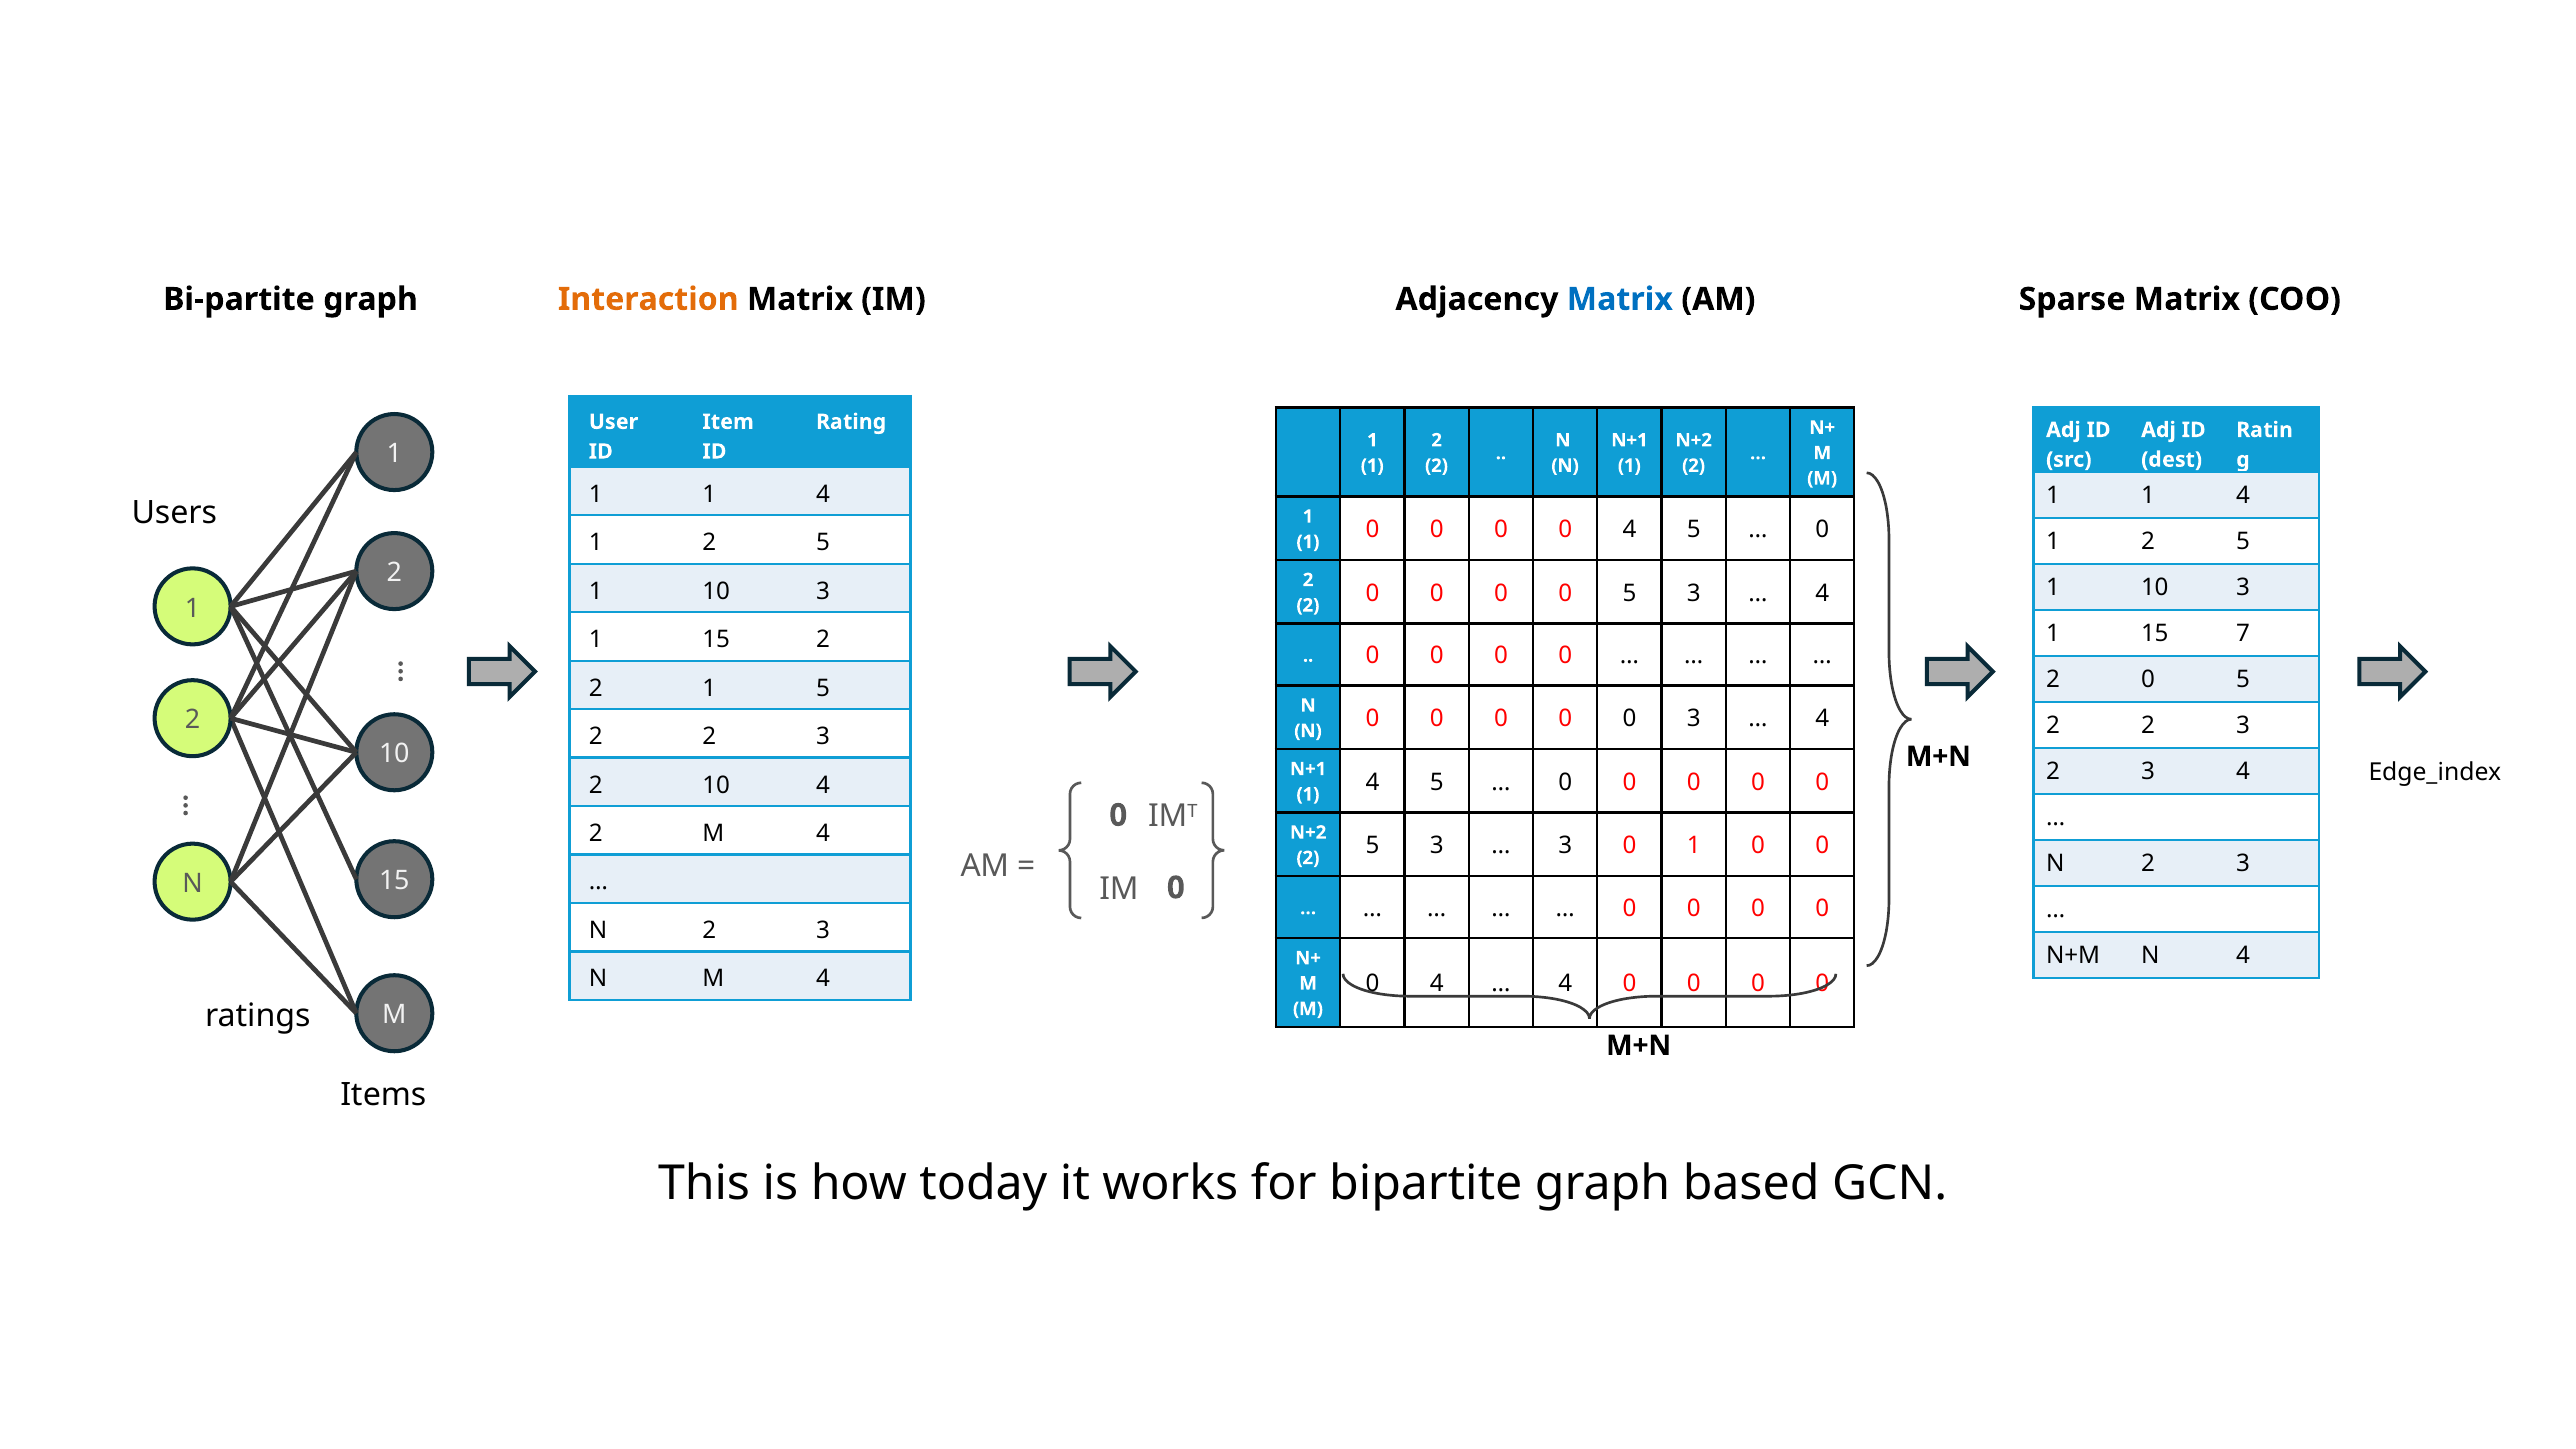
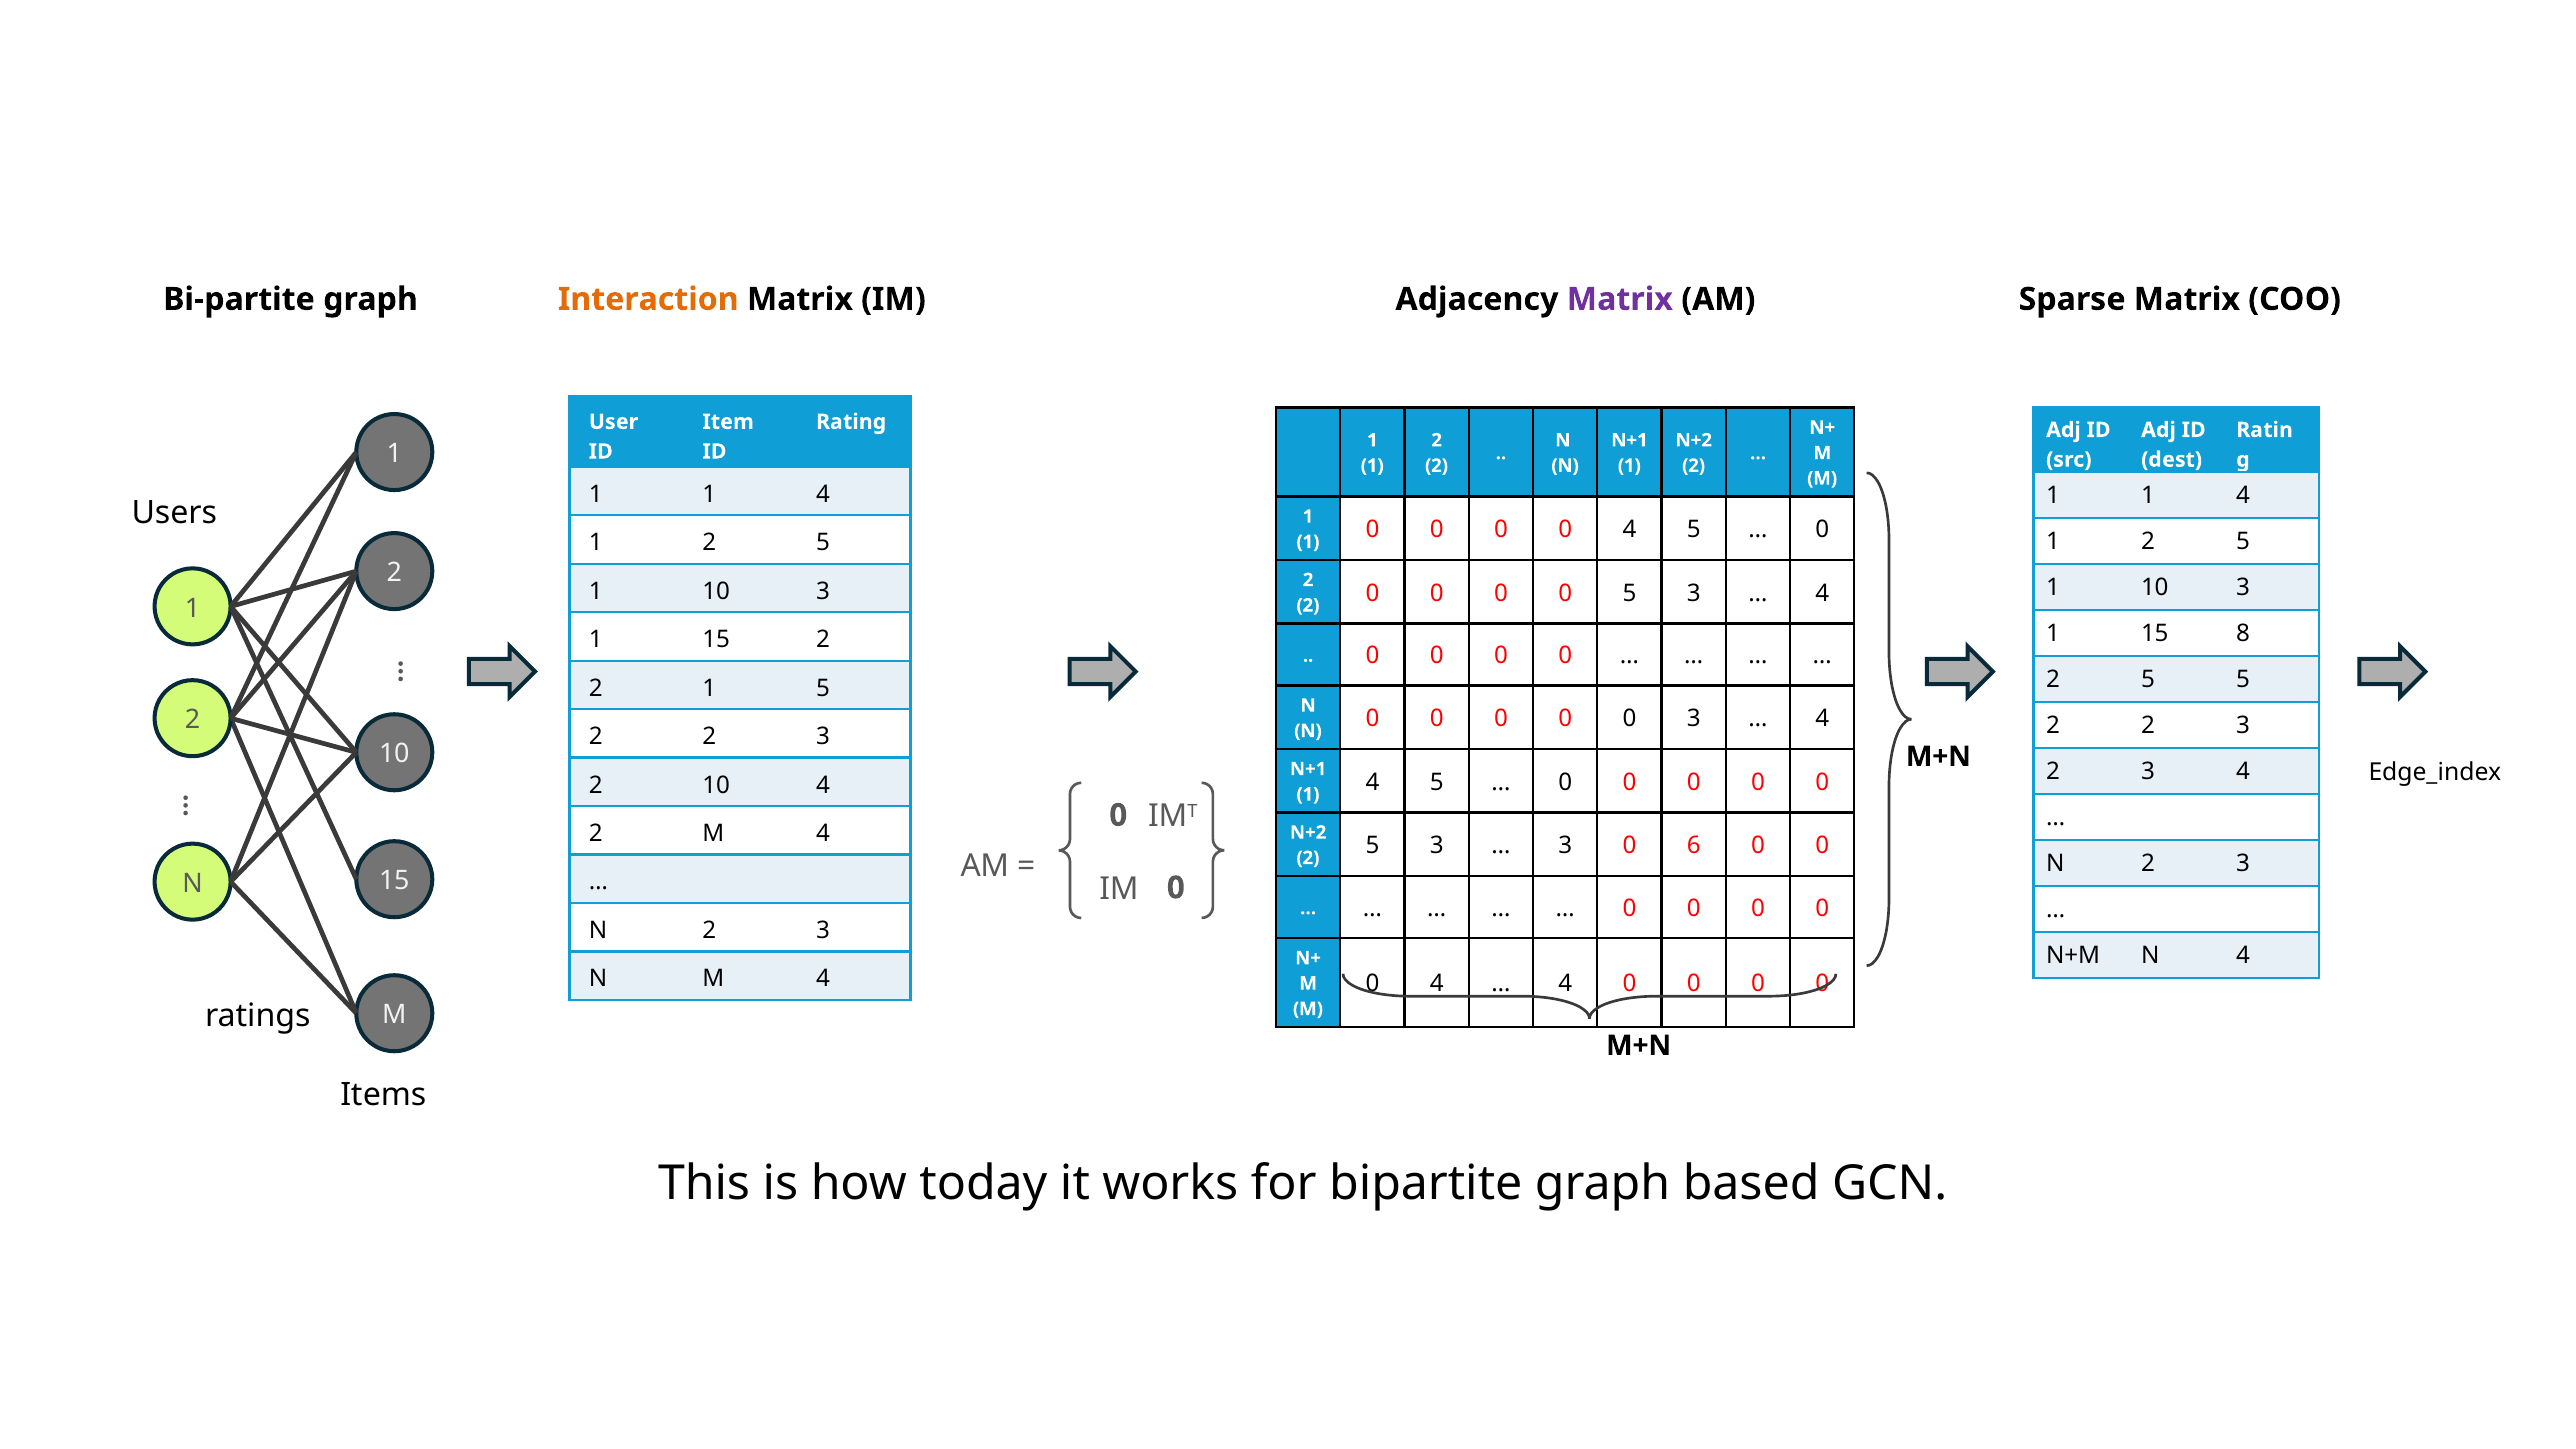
Matrix colour: blue -> purple (1620, 299)
7: 7 -> 8 (2243, 634)
0: 0 -> 5 (2148, 680)
0 1: 1 -> 6 (1694, 846)
